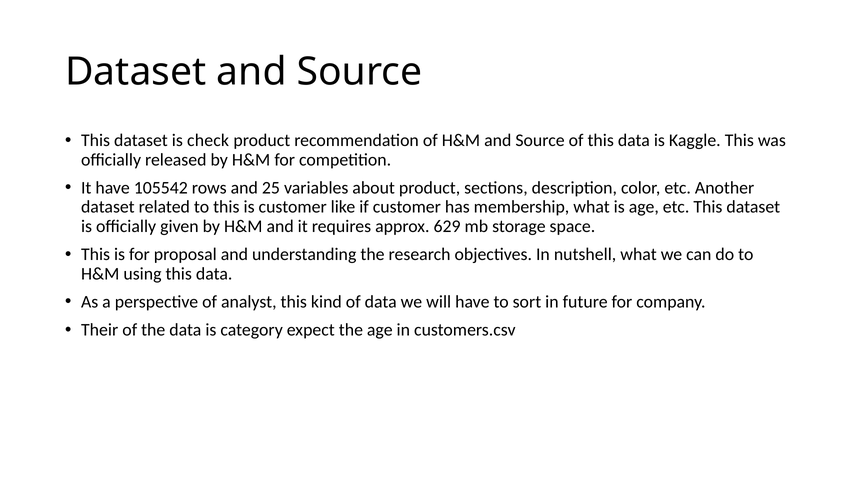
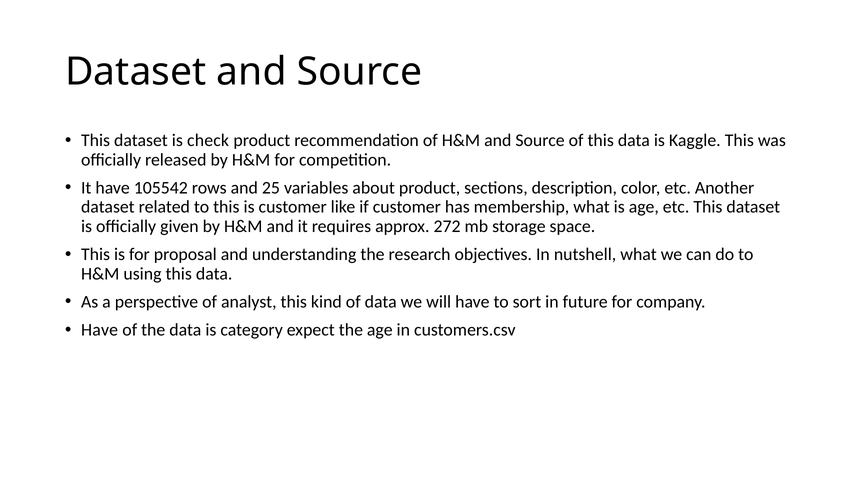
629: 629 -> 272 (447, 226)
Their: Their -> Have (100, 330)
